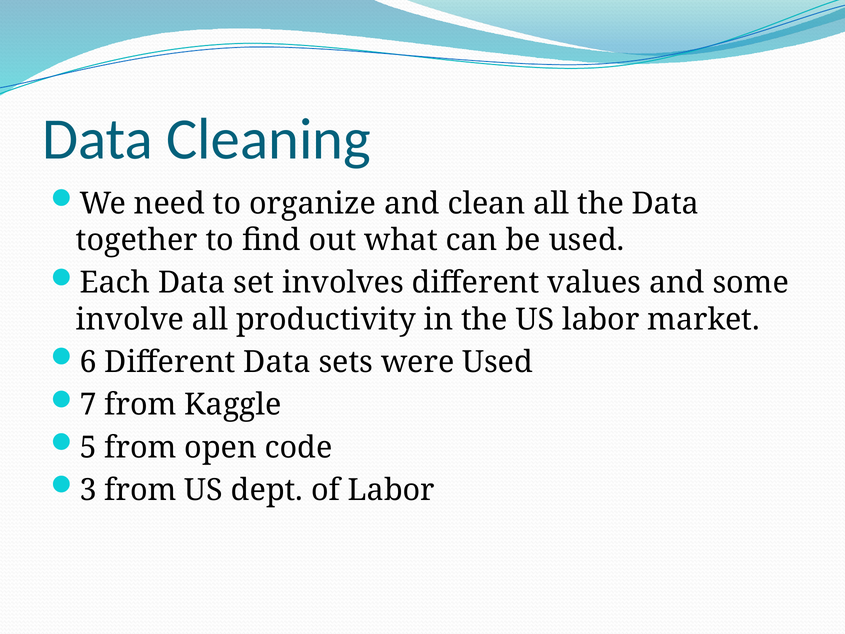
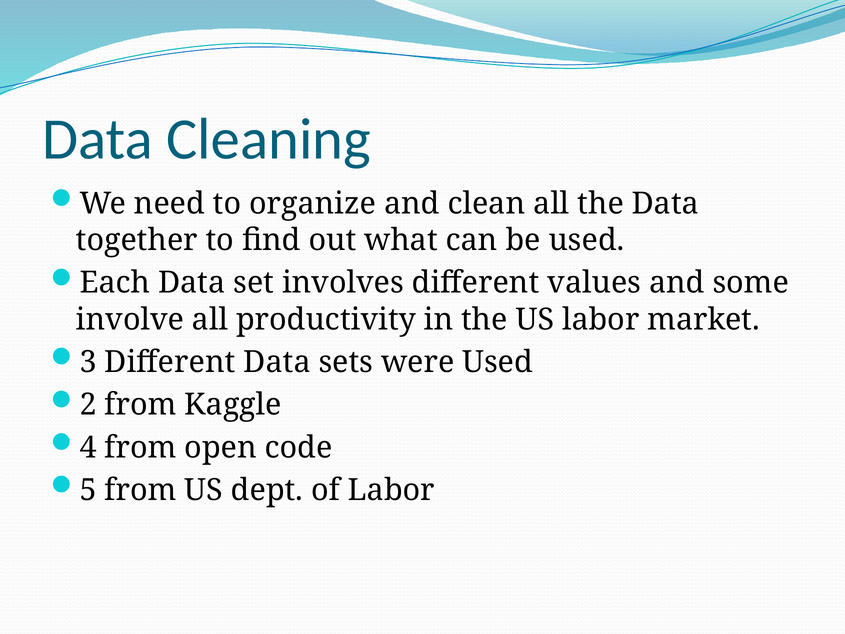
6: 6 -> 3 (88, 362)
7: 7 -> 2 (88, 405)
5: 5 -> 4 (88, 447)
3: 3 -> 5 (88, 490)
